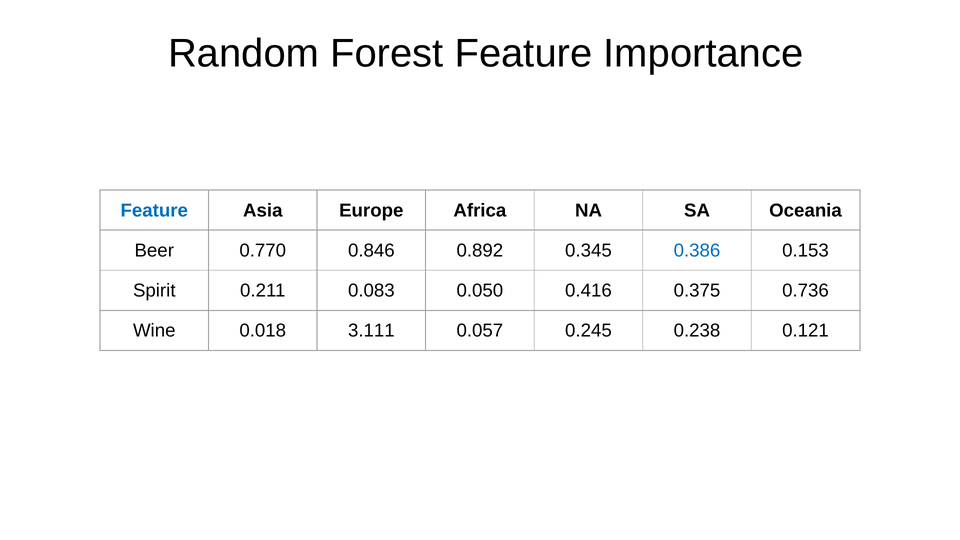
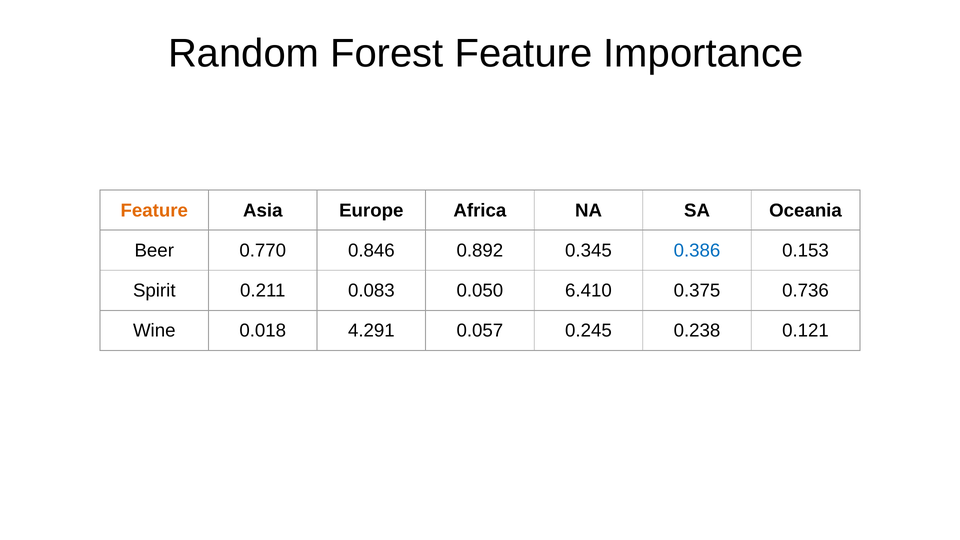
Feature colour: blue -> orange (154, 210)
0.416: 0.416 -> 6.410 (588, 291)
3.111: 3.111 -> 4.291 (371, 331)
